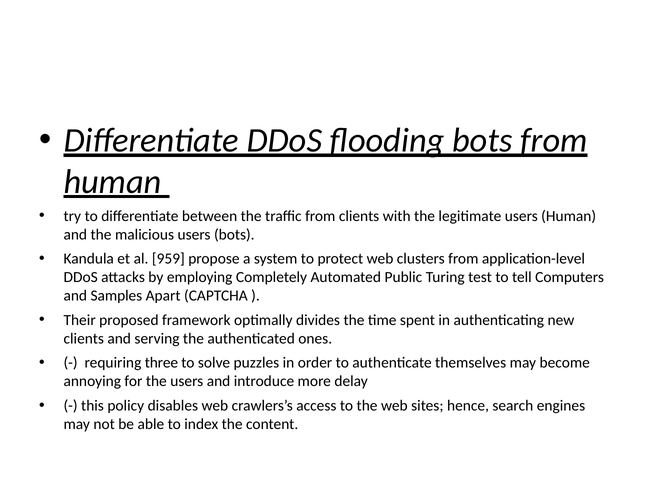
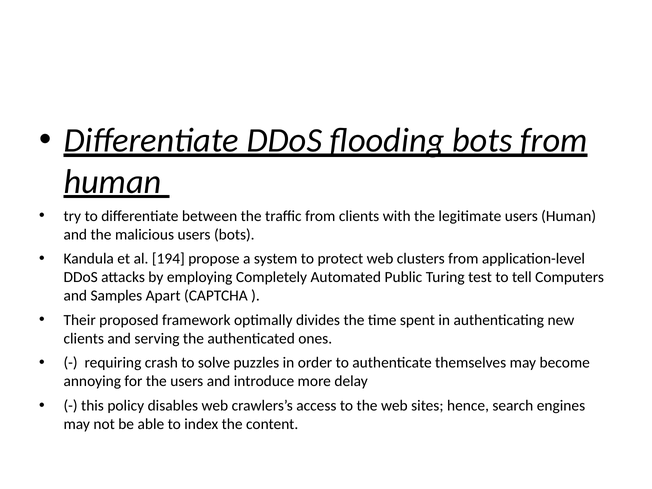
959: 959 -> 194 (168, 259)
three: three -> crash (161, 363)
